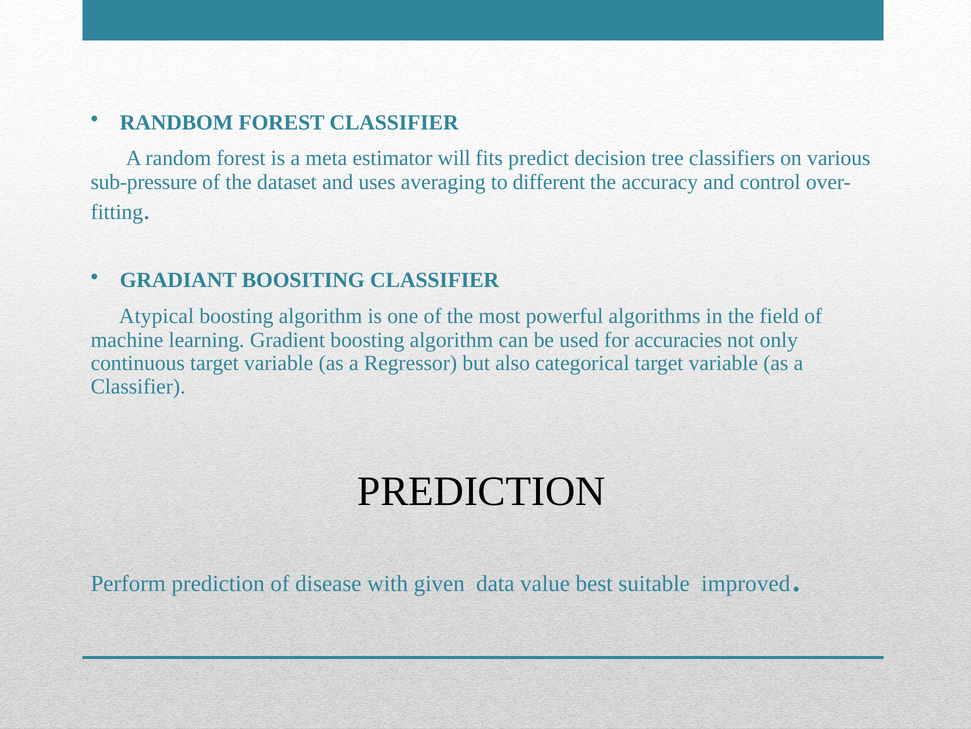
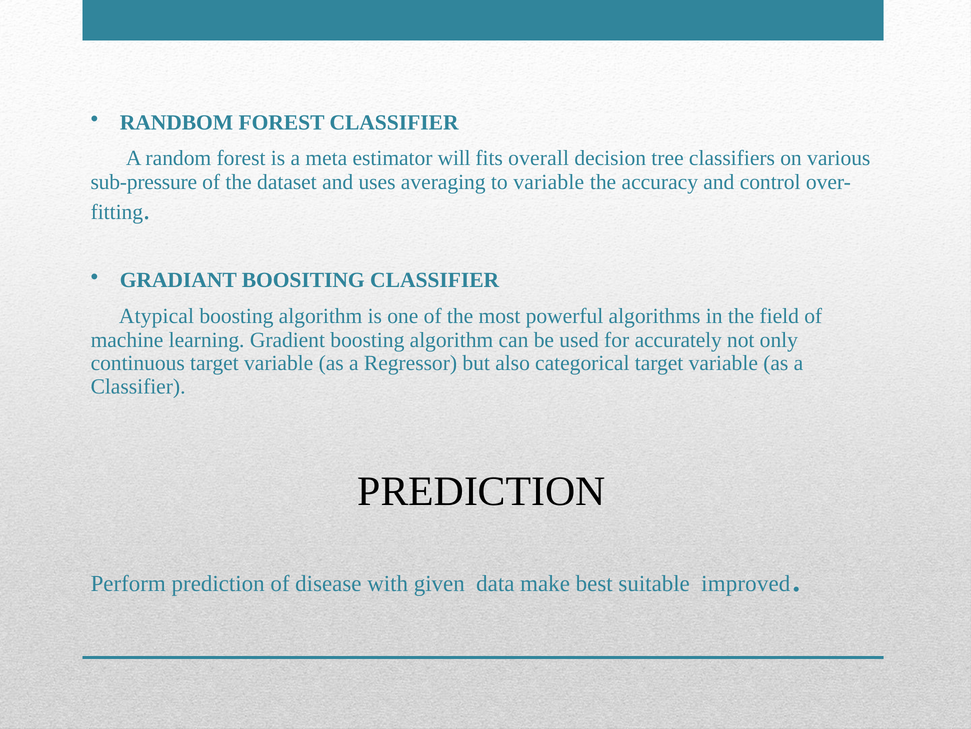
predict: predict -> overall (539, 158)
to different: different -> variable (549, 182)
accuracies: accuracies -> accurately (678, 340)
value: value -> make (545, 583)
